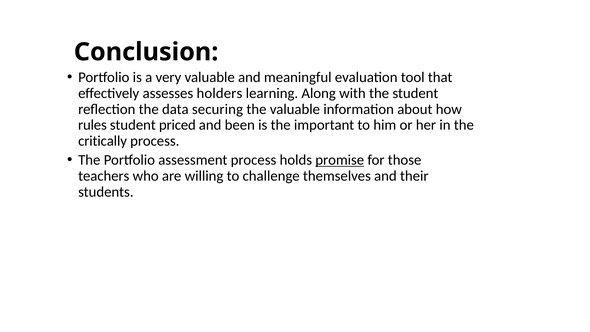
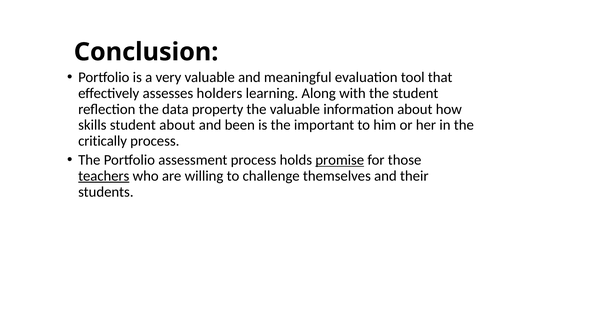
securing: securing -> property (218, 109)
rules: rules -> skills (92, 125)
student priced: priced -> about (177, 125)
teachers underline: none -> present (104, 176)
